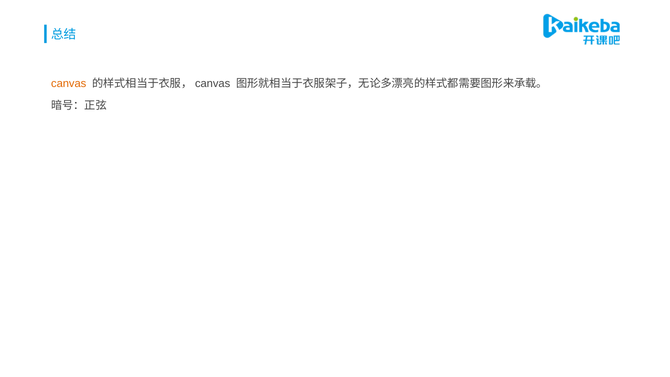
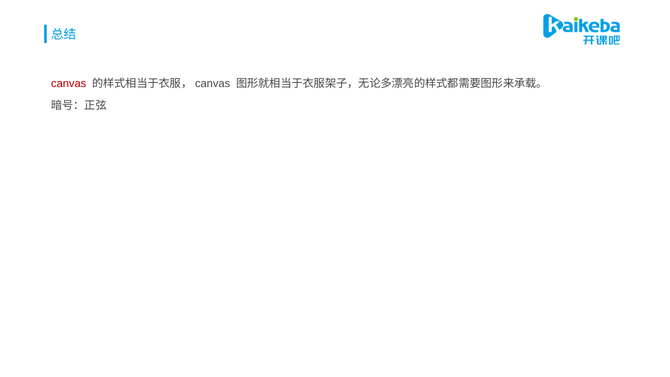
canvas colour: orange -> red (69, 83)
